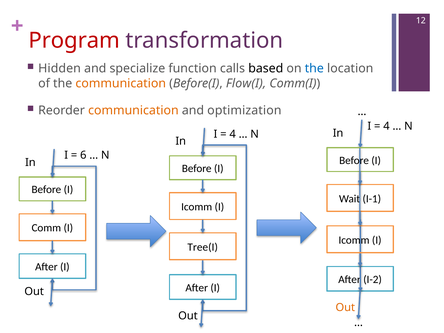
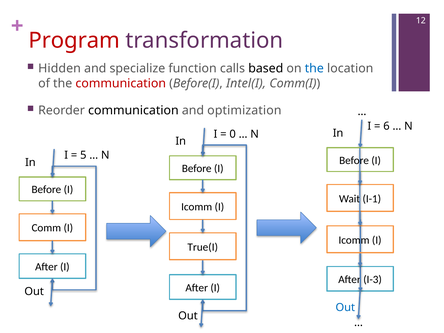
communication colour: orange -> red (121, 83)
Flow(I: Flow(I -> Intel(I (246, 83)
communication colour: orange -> black (133, 111)
4: 4 -> 6 (386, 126)
4: 4 -> 0 (233, 134)
6: 6 -> 5 (83, 155)
Tree(I: Tree(I -> True(I (203, 247)
I-2: I-2 -> I-3 (373, 280)
Out colour: orange -> blue (345, 308)
